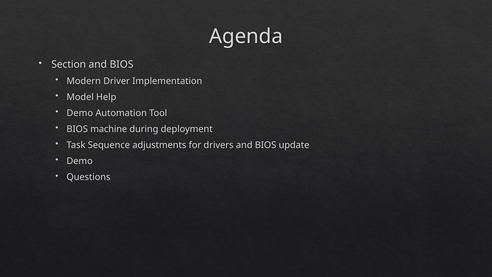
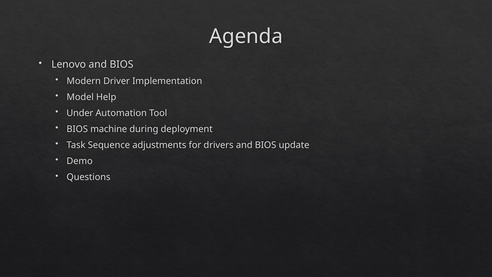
Section: Section -> Lenovo (69, 64)
Demo: Demo -> Under (80, 113)
